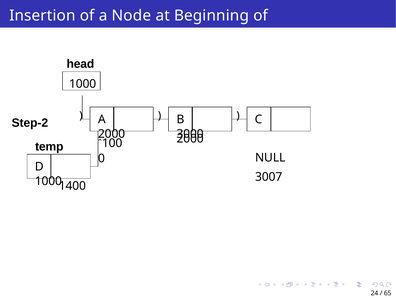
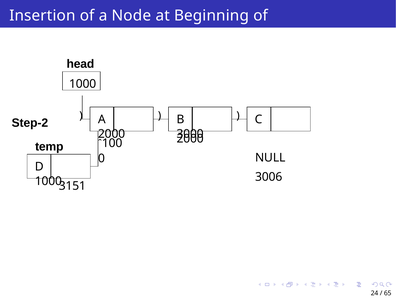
3007: 3007 -> 3006 (269, 176)
1400: 1400 -> 3151 (72, 186)
